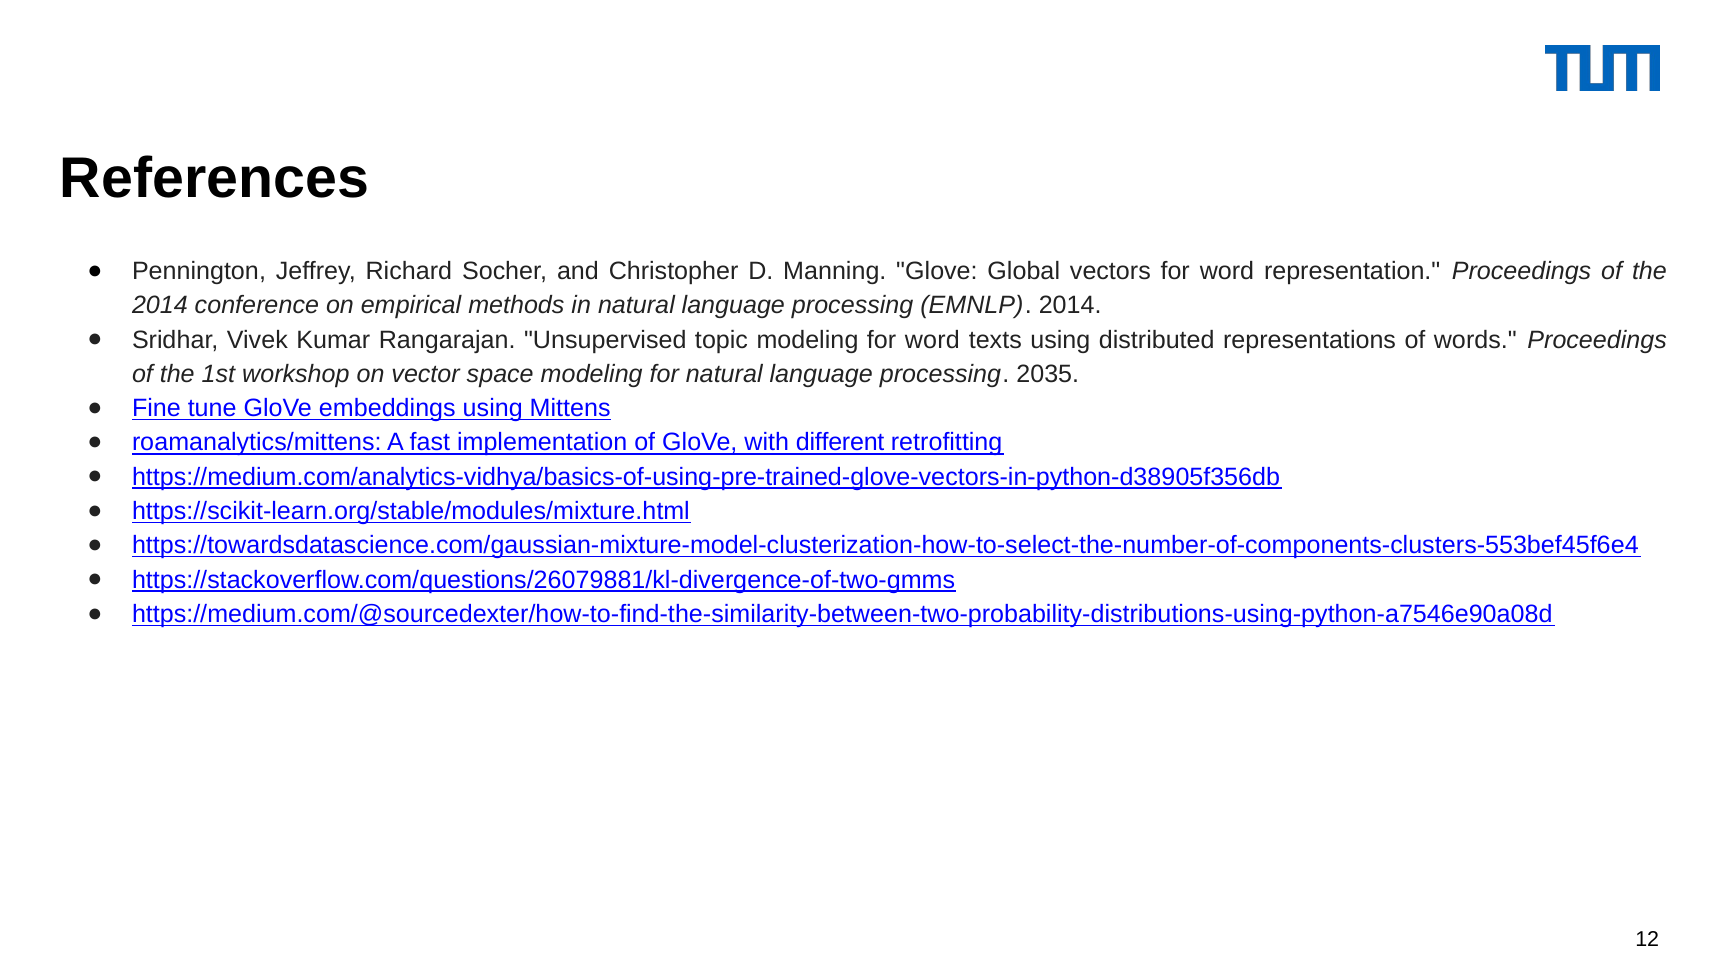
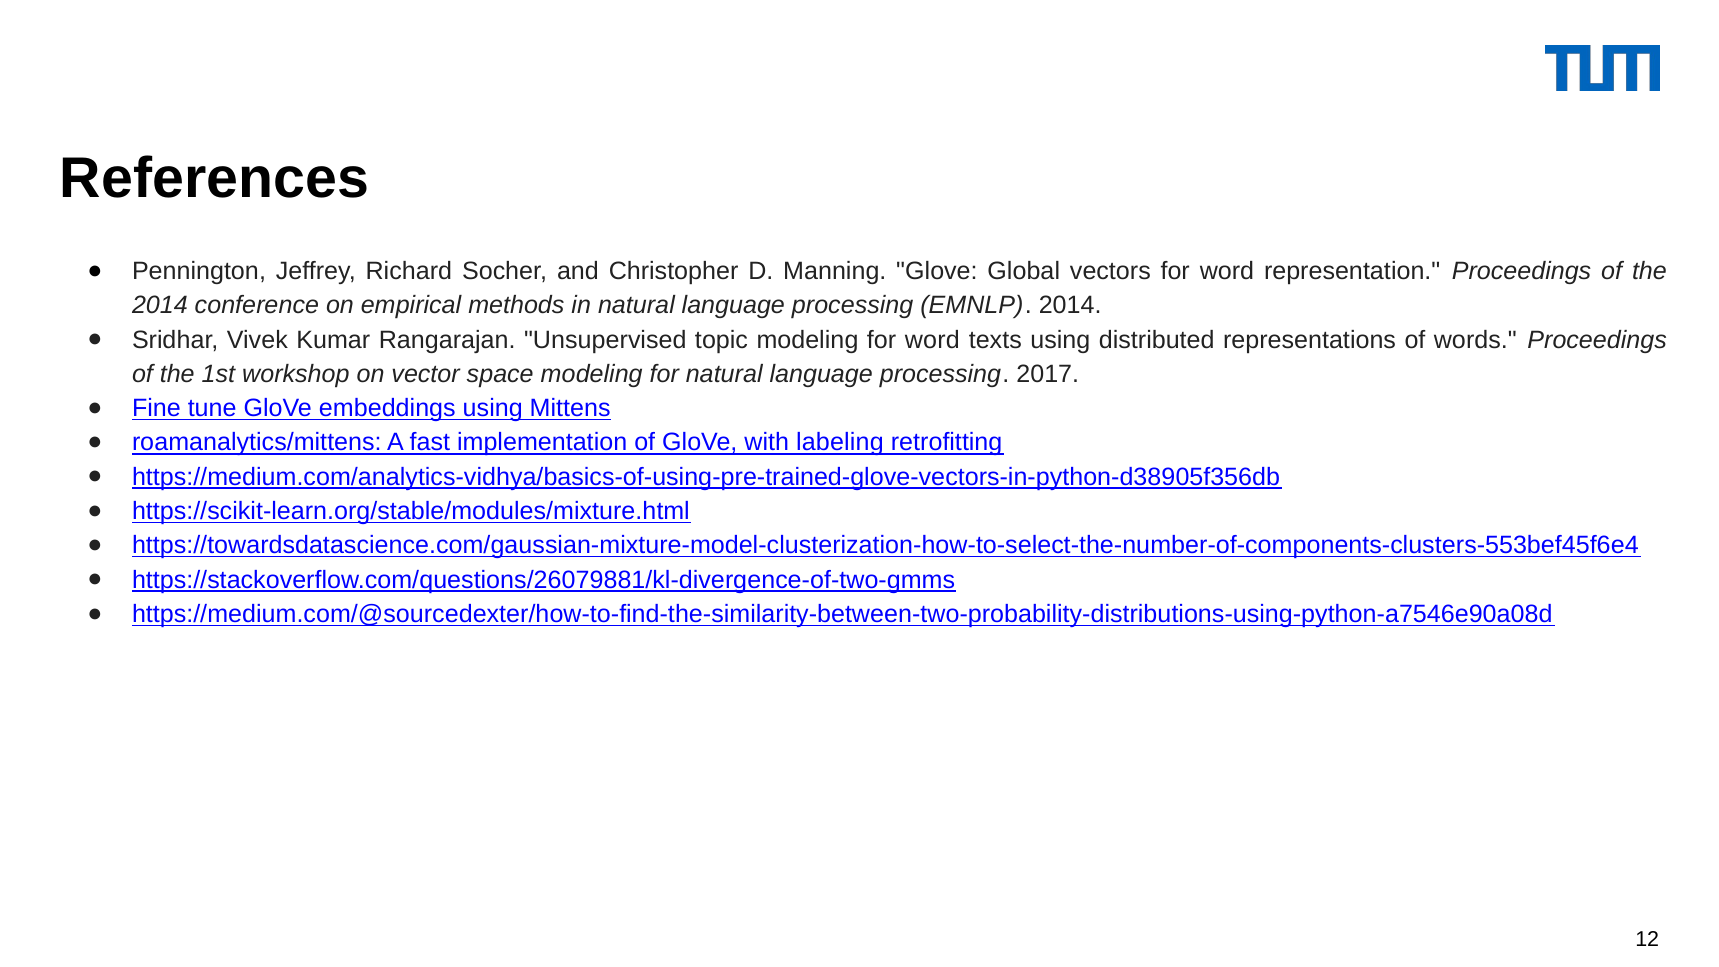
2035: 2035 -> 2017 (1048, 374)
different: different -> labeling (840, 443)
